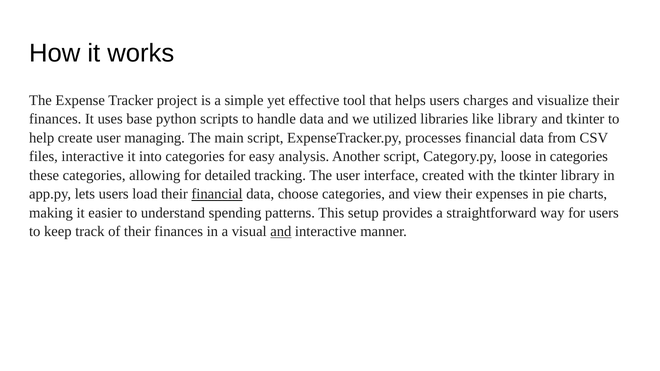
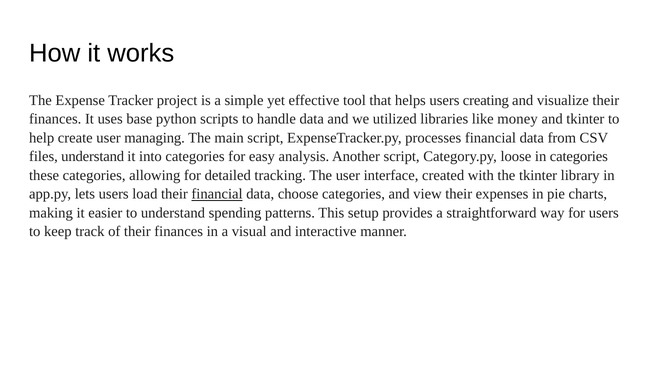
charges: charges -> creating (486, 100)
like library: library -> money (518, 119)
files interactive: interactive -> understand (93, 157)
and underline: present -> none (281, 232)
